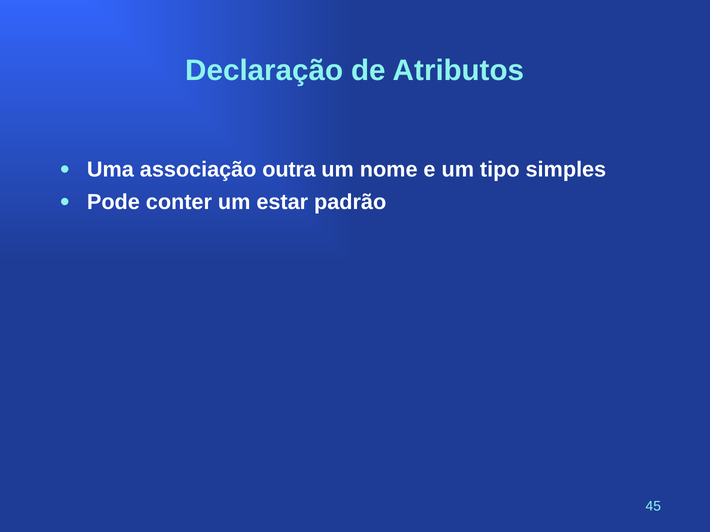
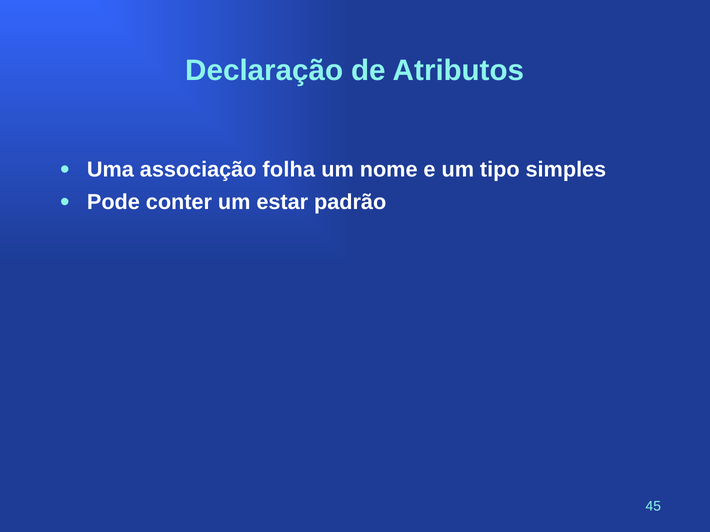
outra: outra -> folha (289, 170)
